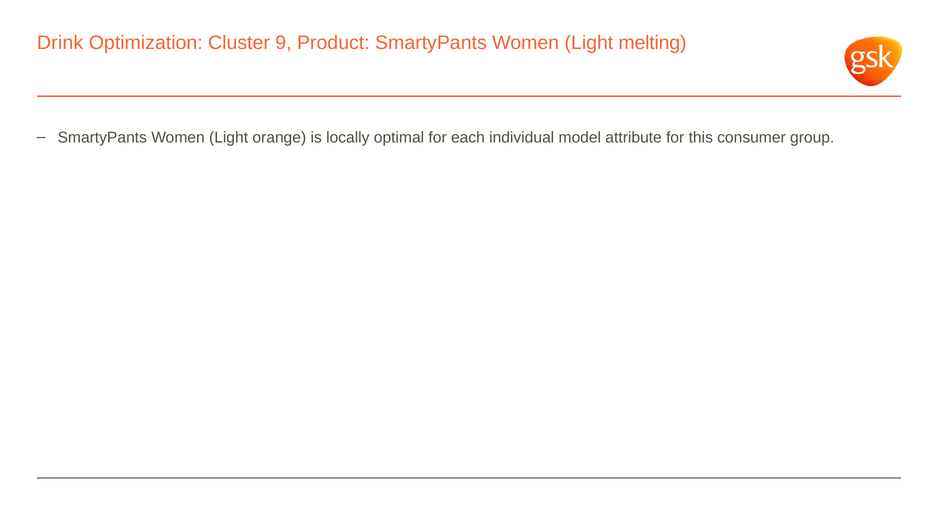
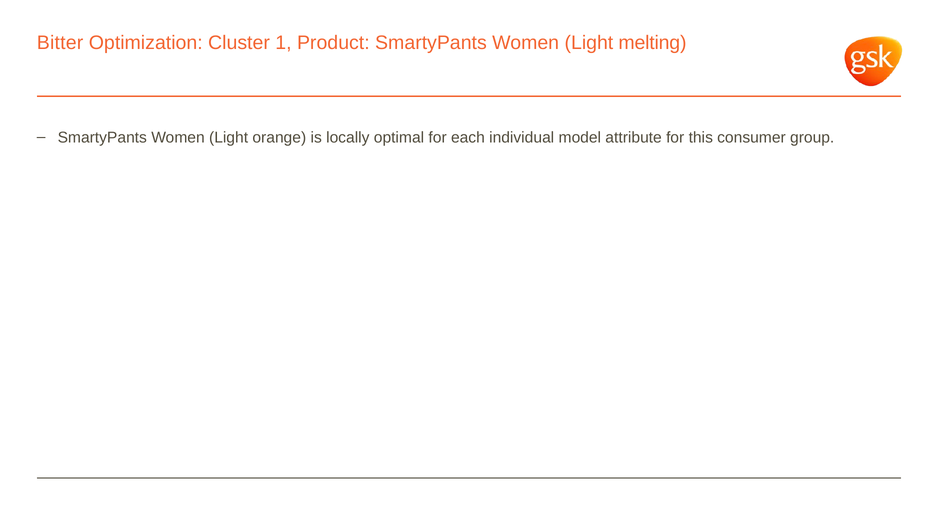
Drink: Drink -> Bitter (60, 43)
9: 9 -> 1 (283, 43)
